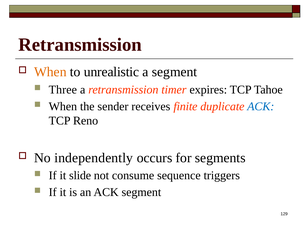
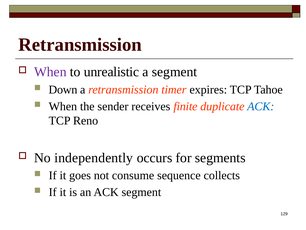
When colour: orange -> purple (50, 72)
Three: Three -> Down (63, 89)
slide: slide -> goes (80, 175)
triggers: triggers -> collects (222, 175)
